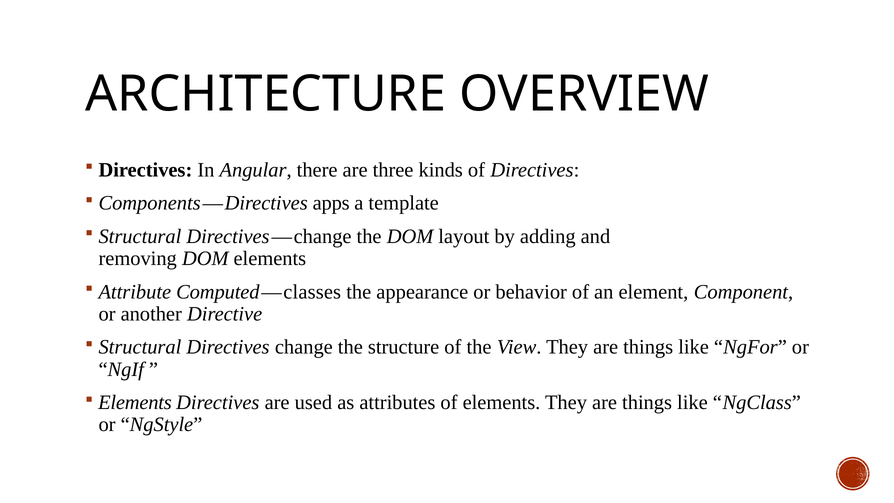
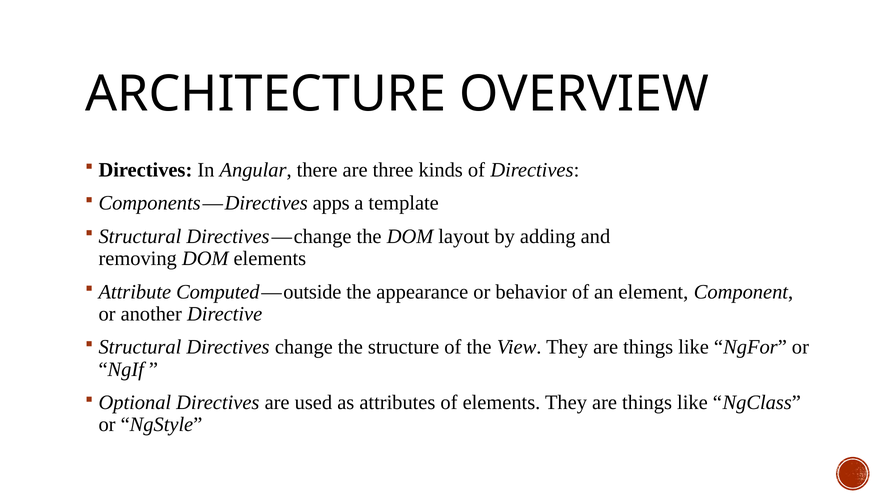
classes: classes -> outside (312, 292)
Elements: Elements -> Optional (135, 402)
